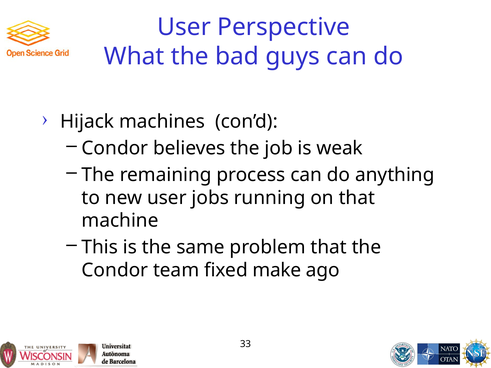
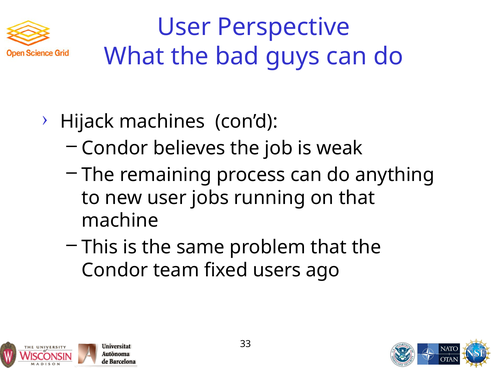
make: make -> users (277, 270)
